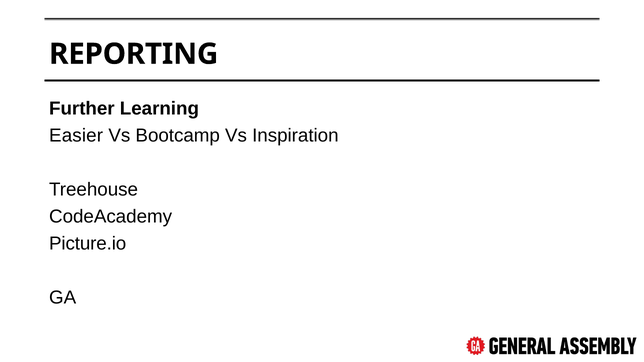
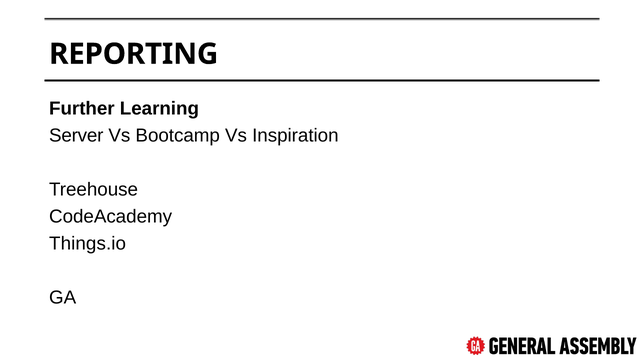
Easier: Easier -> Server (76, 136)
Picture.io: Picture.io -> Things.io (88, 244)
